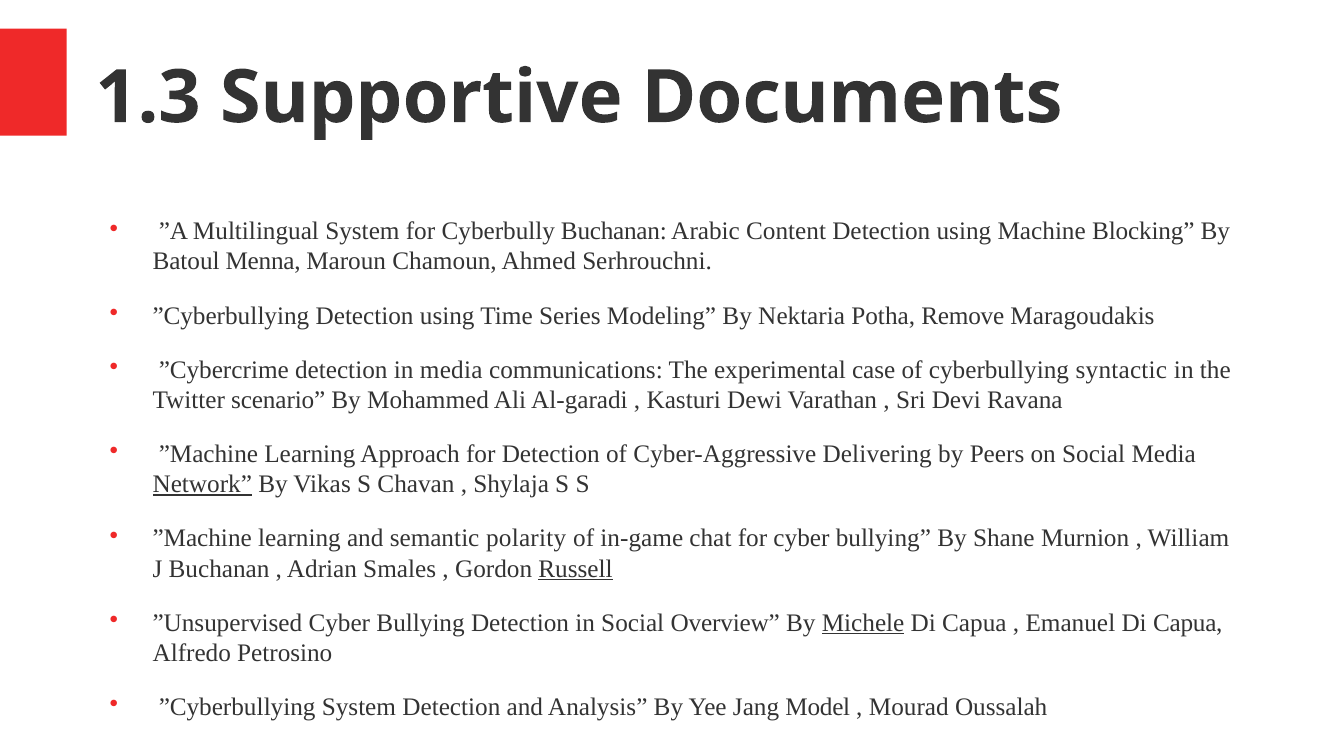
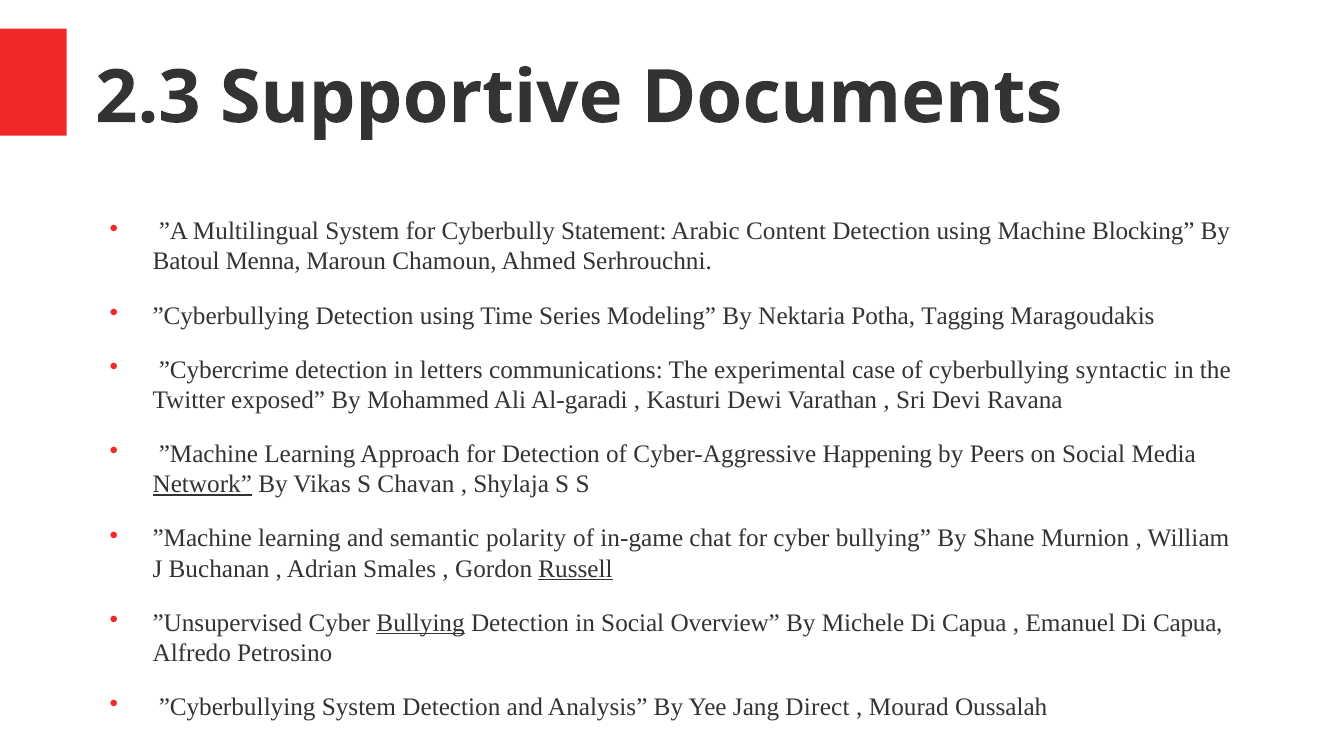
1.3: 1.3 -> 2.3 (148, 98)
Cyberbully Buchanan: Buchanan -> Statement (614, 232)
Remove: Remove -> Tagging (963, 316)
in media: media -> letters (451, 370)
scenario: scenario -> exposed (278, 400)
Delivering: Delivering -> Happening (877, 454)
Bullying underline: none -> present (421, 623)
Michele underline: present -> none (863, 623)
Model: Model -> Direct (818, 708)
